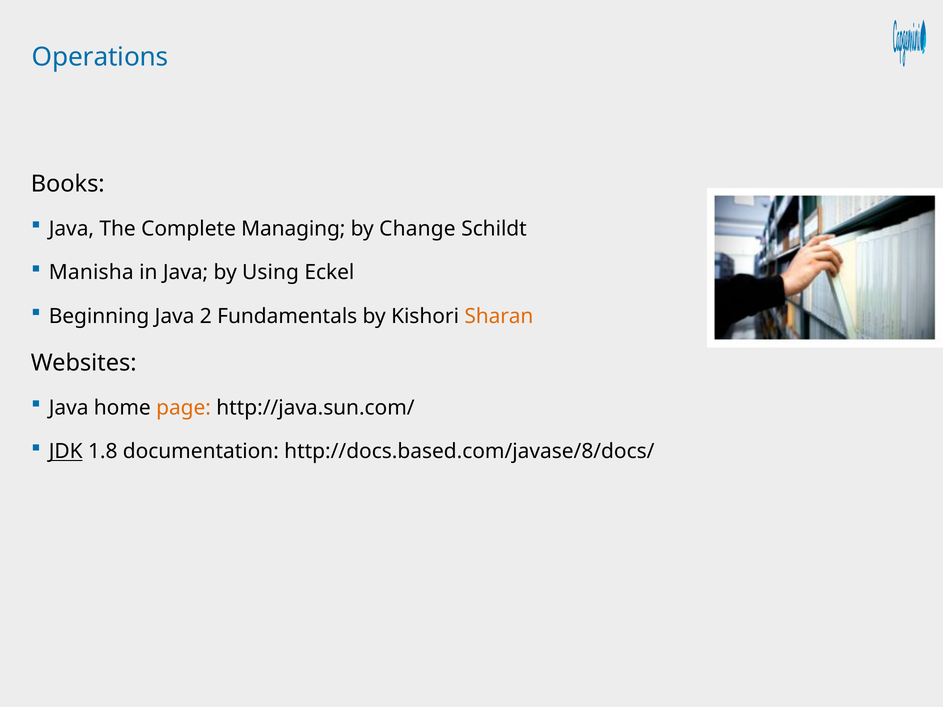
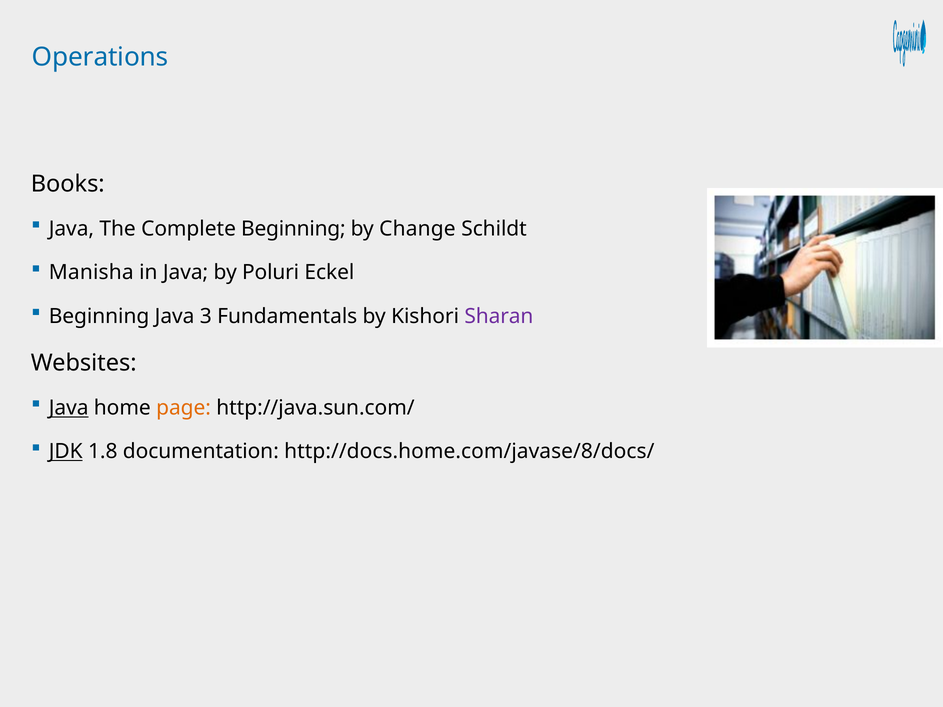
Complete Managing: Managing -> Beginning (293, 229)
Using: Using -> Poluri (271, 273)
2: 2 -> 3 (206, 316)
Sharan colour: orange -> purple (499, 316)
Java underline: none -> present (69, 408)
http://docs.based.com/javase/8/docs/: http://docs.based.com/javase/8/docs/ -> http://docs.home.com/javase/8/docs/ (469, 452)
